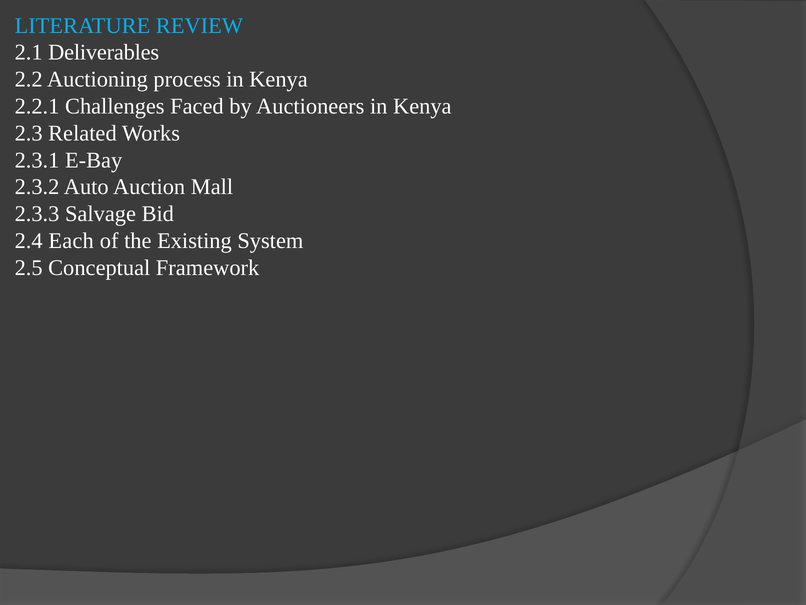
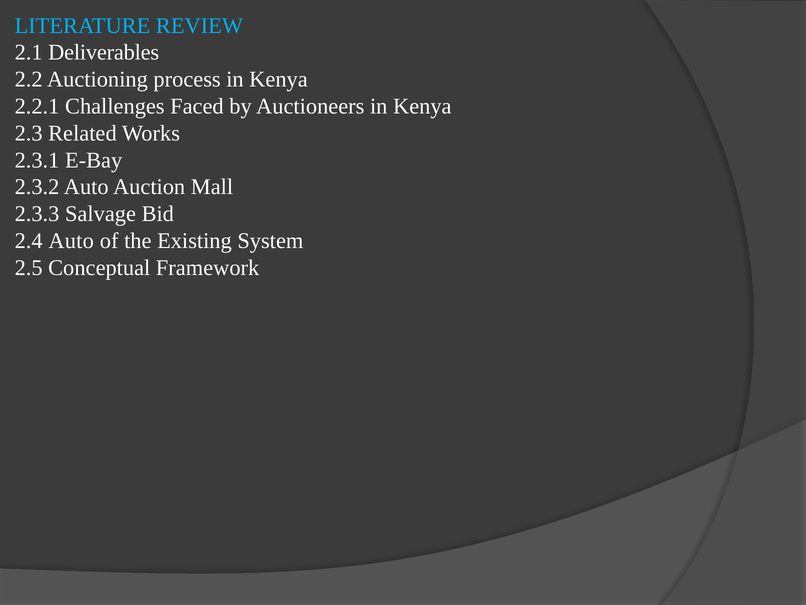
2.4 Each: Each -> Auto (71, 241)
